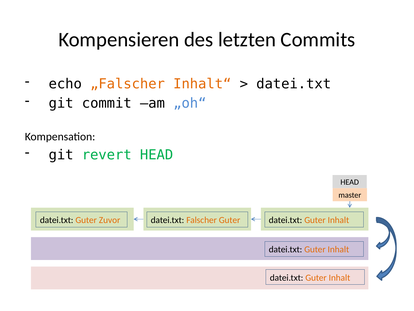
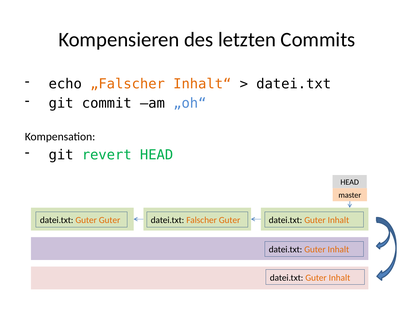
Guter Zuvor: Zuvor -> Guter (110, 220)
